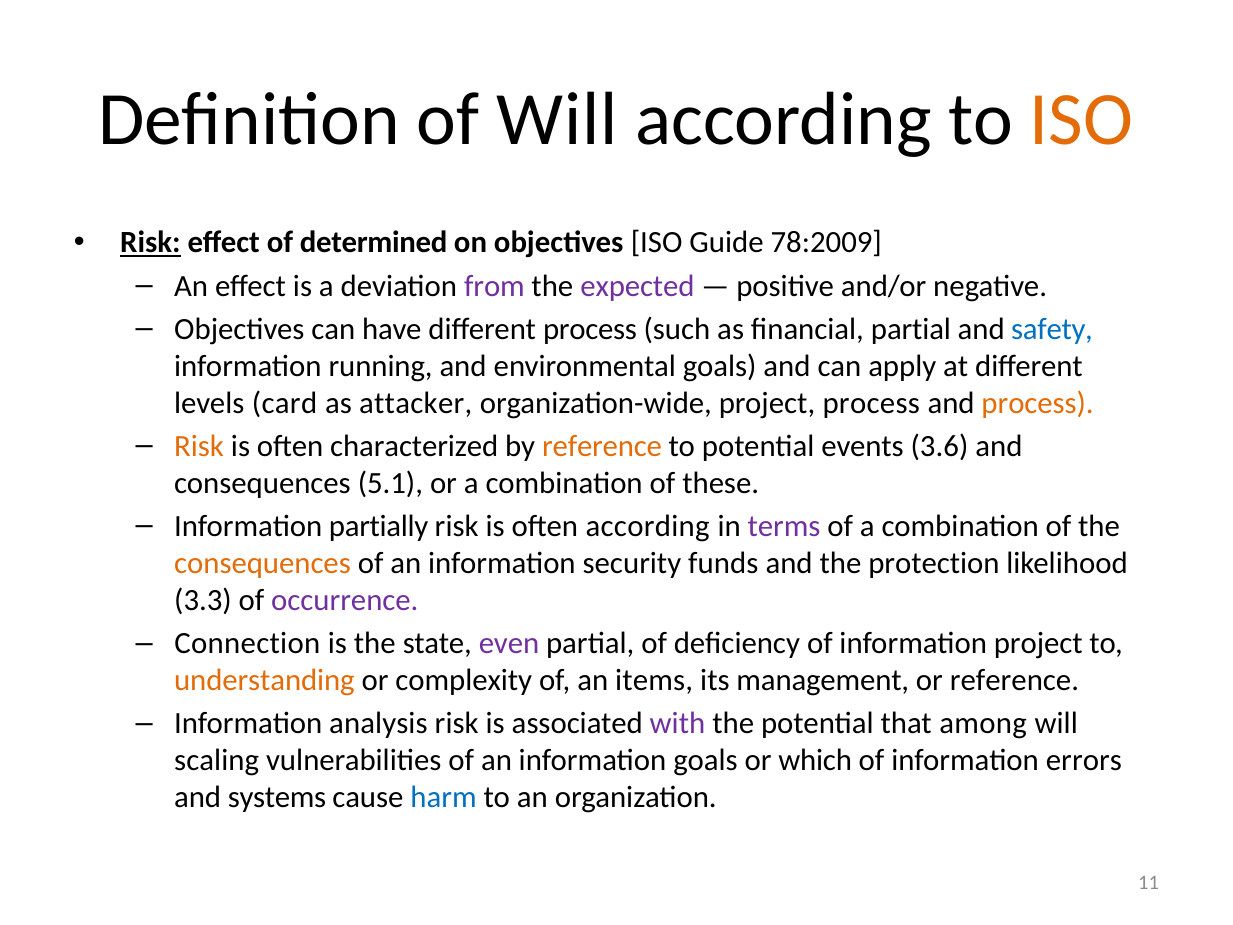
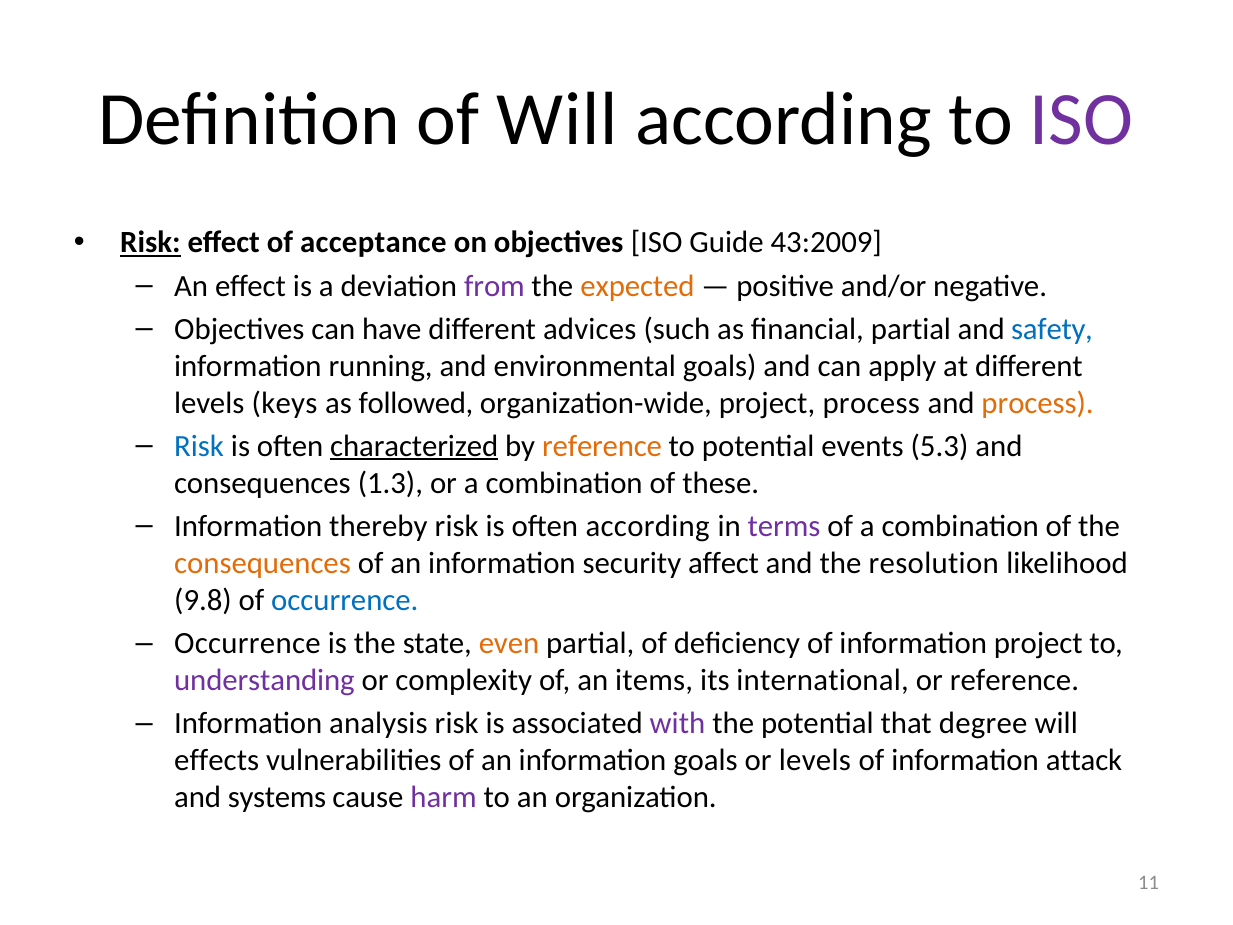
ISO colour: orange -> purple (1081, 119)
determined: determined -> acceptance (373, 243)
78:2009: 78:2009 -> 43:2009 (826, 243)
expected colour: purple -> orange (637, 286)
different process: process -> advices (590, 329)
card: card -> keys (285, 403)
attacker: attacker -> followed (416, 403)
Risk colour: orange -> blue (199, 446)
characterized underline: none -> present (414, 446)
3.6: 3.6 -> 5.3 (939, 446)
5.1: 5.1 -> 1.3 (390, 483)
partially: partially -> thereby (378, 526)
funds: funds -> affect (724, 563)
protection: protection -> resolution (934, 563)
3.3: 3.3 -> 9.8 (203, 600)
occurrence colour: purple -> blue (345, 600)
Connection: Connection -> Occurrence (247, 643)
even colour: purple -> orange (509, 643)
understanding colour: orange -> purple (264, 680)
management: management -> international (823, 680)
among: among -> degree (983, 723)
scaling: scaling -> effects (217, 760)
or which: which -> levels (815, 760)
errors: errors -> attack (1084, 760)
harm colour: blue -> purple (444, 797)
